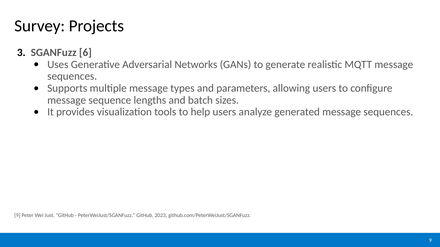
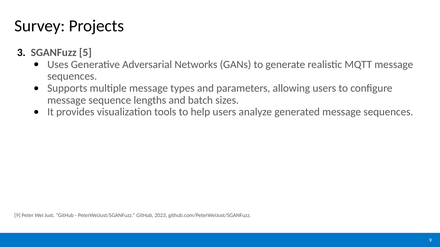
6: 6 -> 5 (85, 53)
